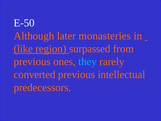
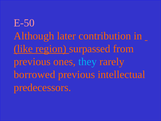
E-50 colour: white -> pink (24, 23)
monasteries: monasteries -> contribution (105, 36)
converted: converted -> borrowed (34, 74)
